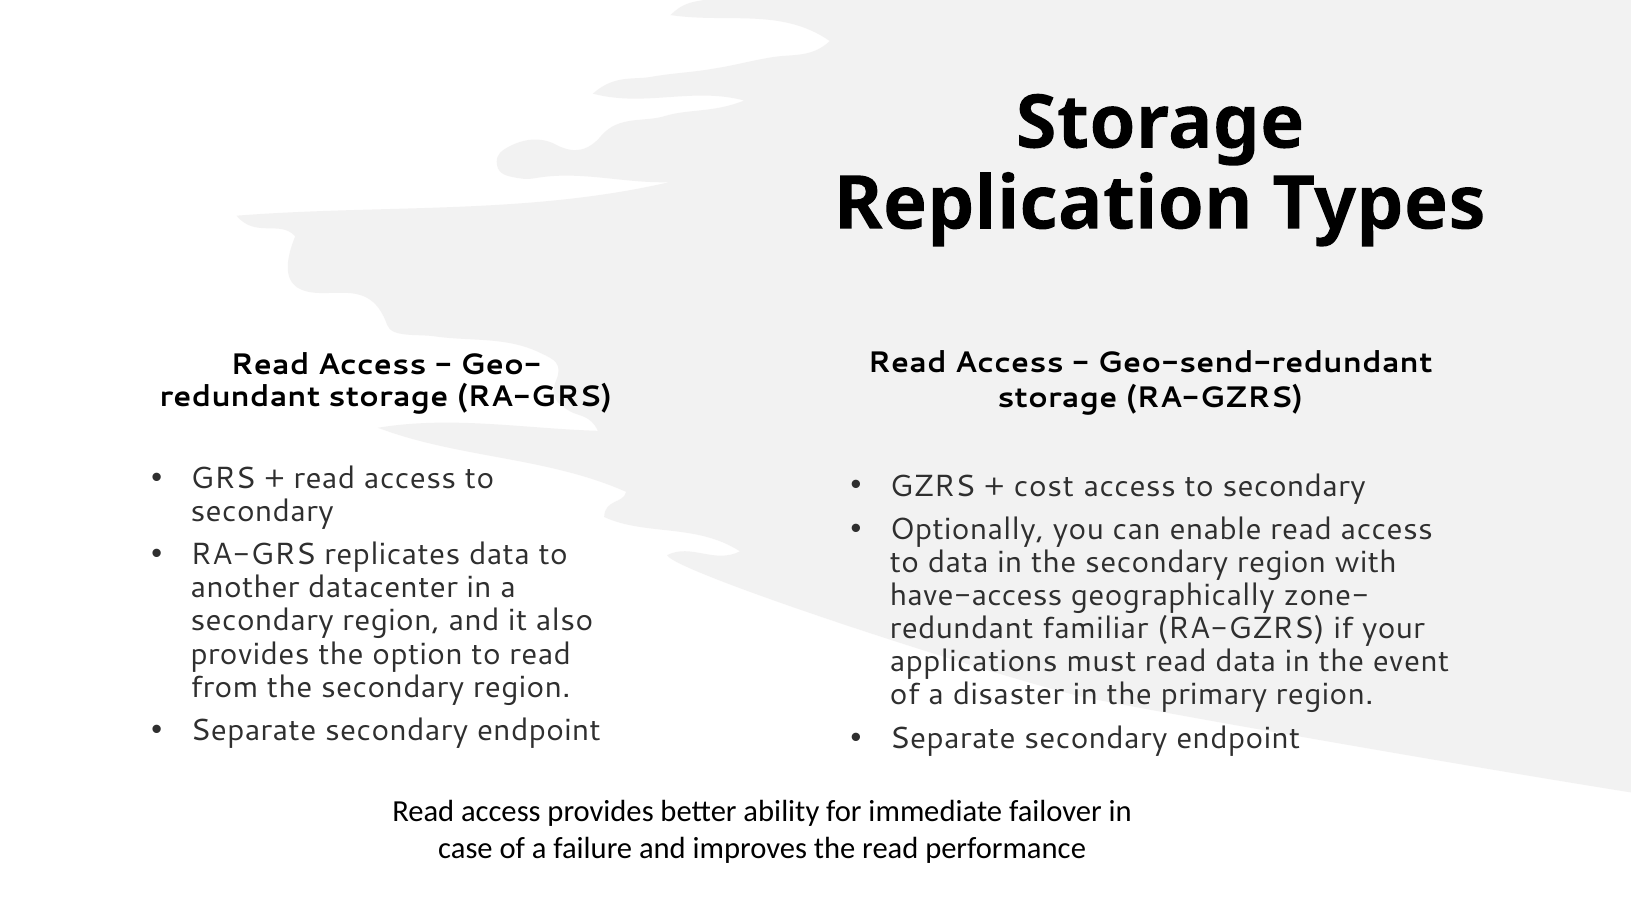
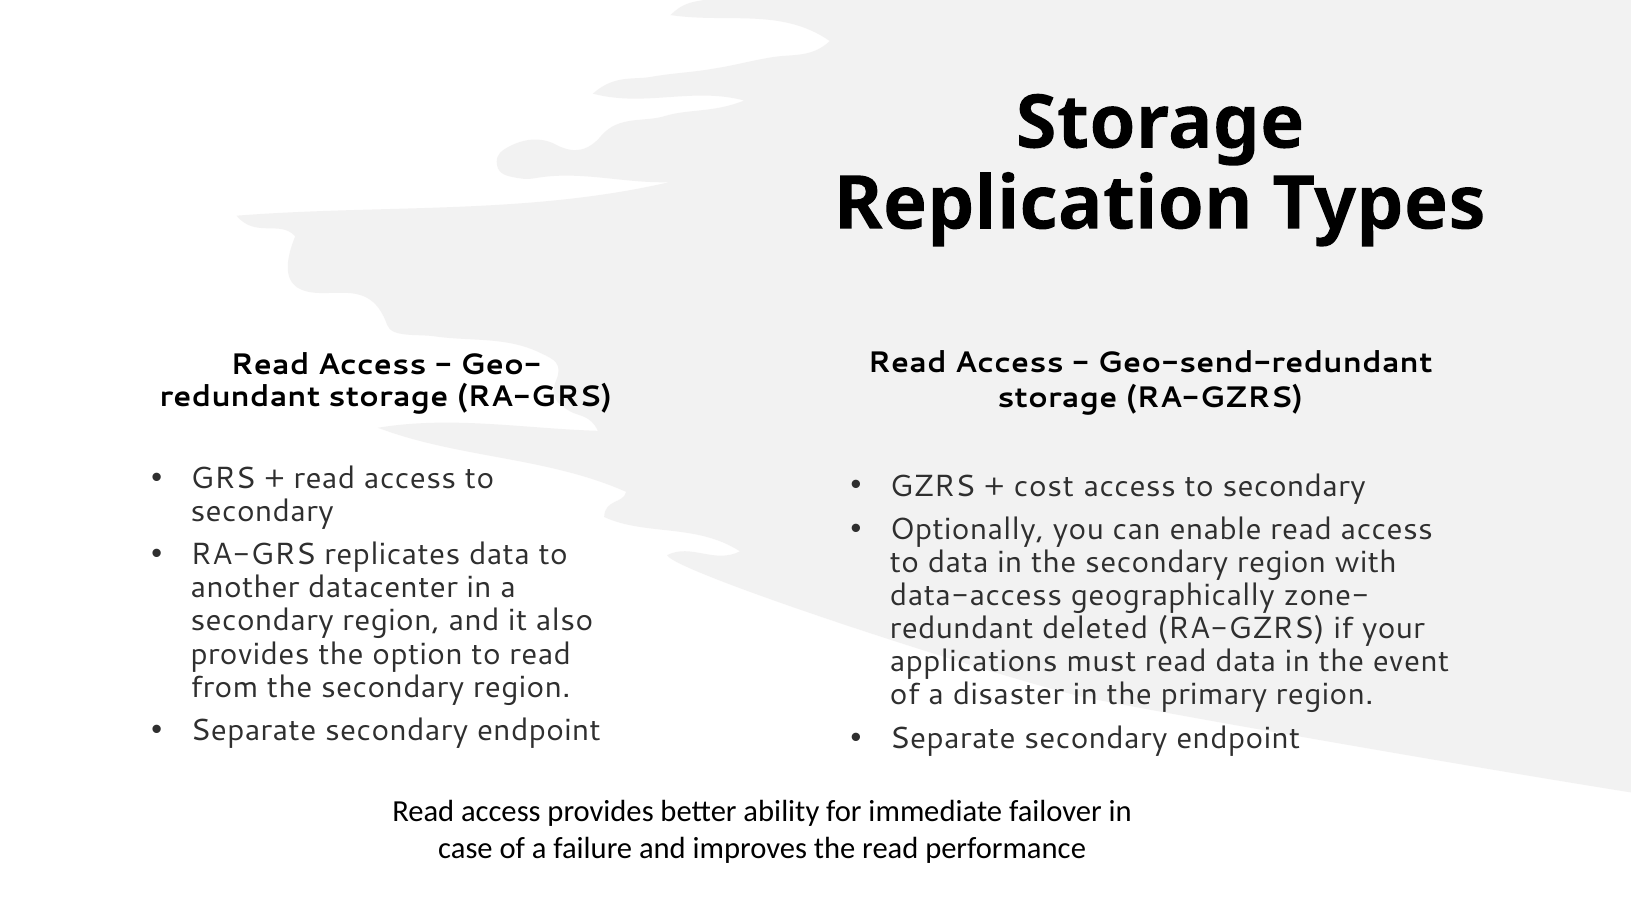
have-access: have-access -> data-access (976, 595)
familiar: familiar -> deleted (1095, 628)
